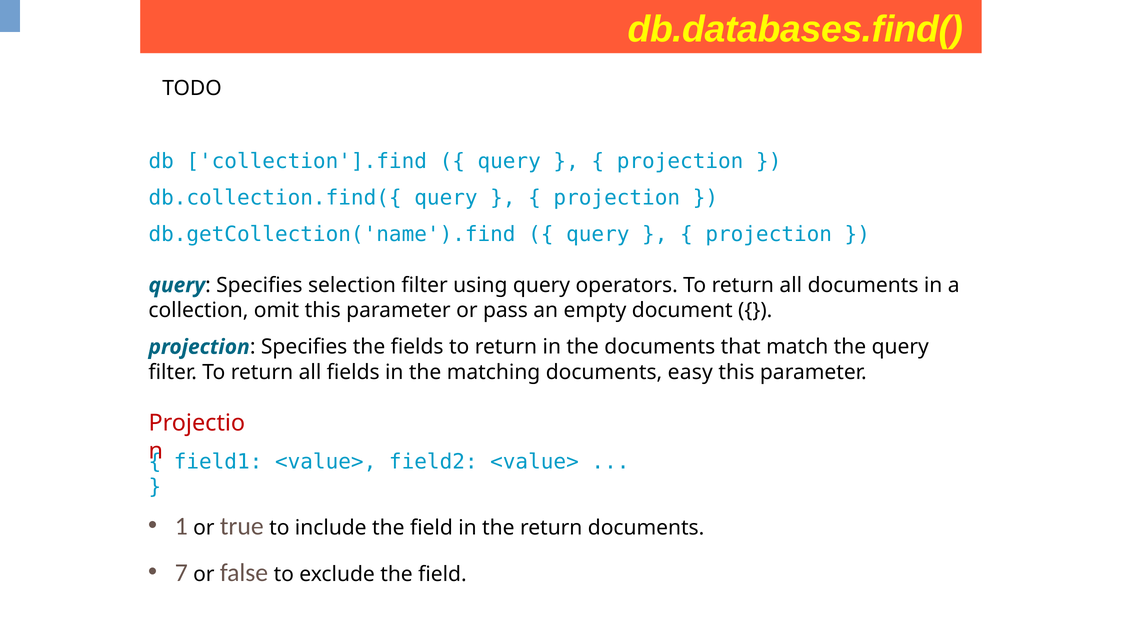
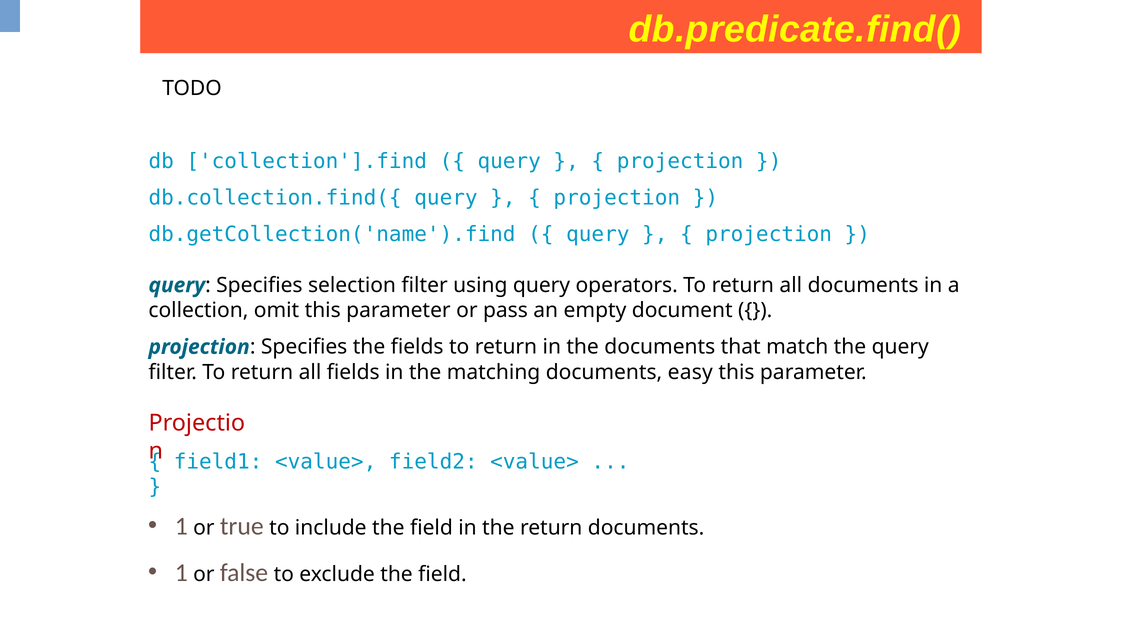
db.databases.find(: db.databases.find( -> db.predicate.find( (795, 29)
7: 7 -> 1 (181, 573)
